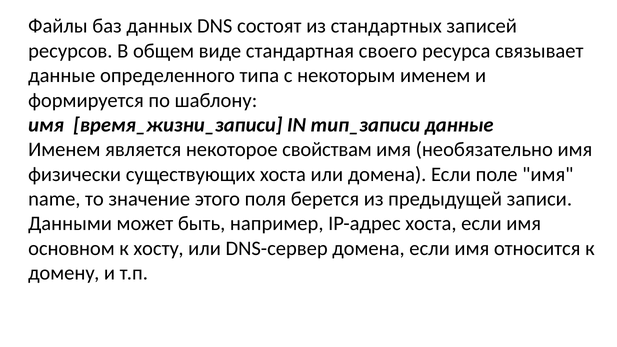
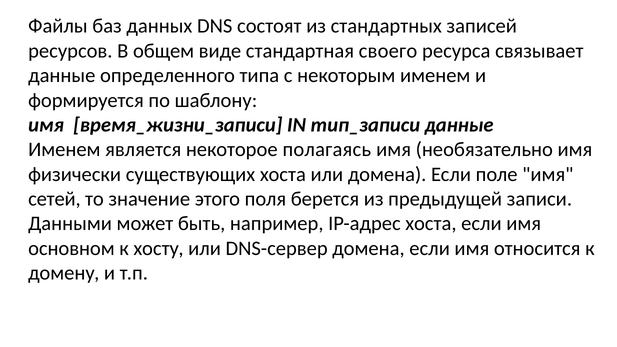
свойствам: свойствам -> полагаясь (327, 150)
name: name -> сетей (54, 199)
